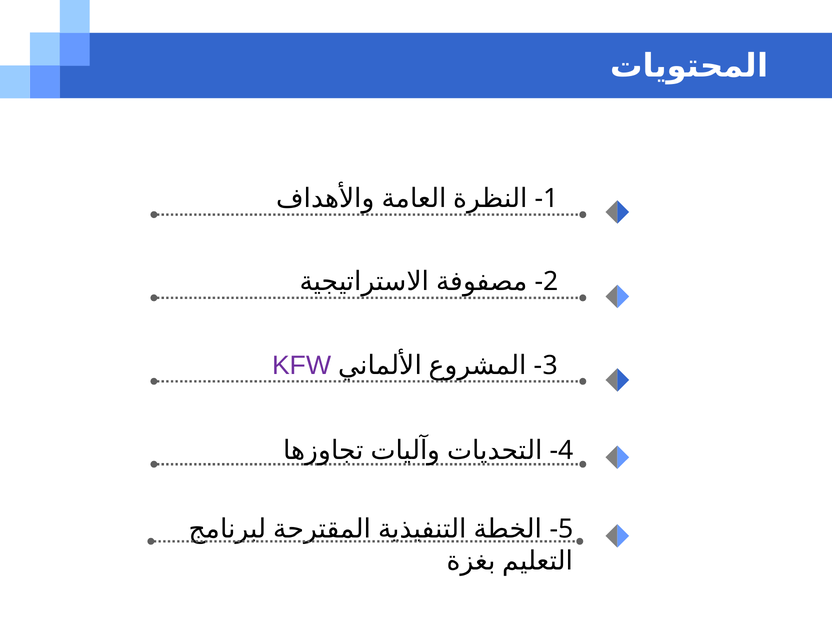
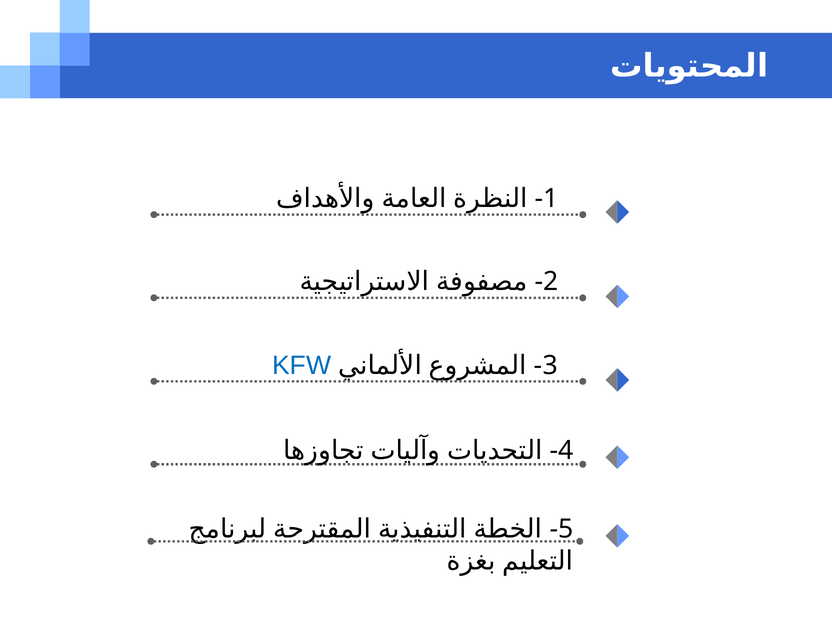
KFW colour: purple -> blue (302, 365)
